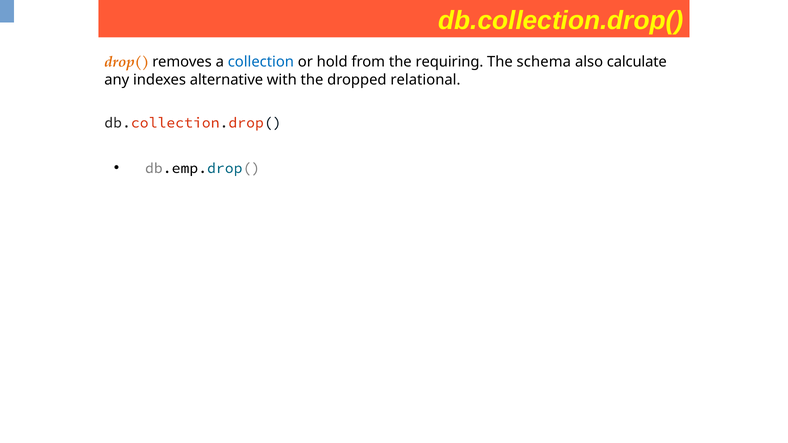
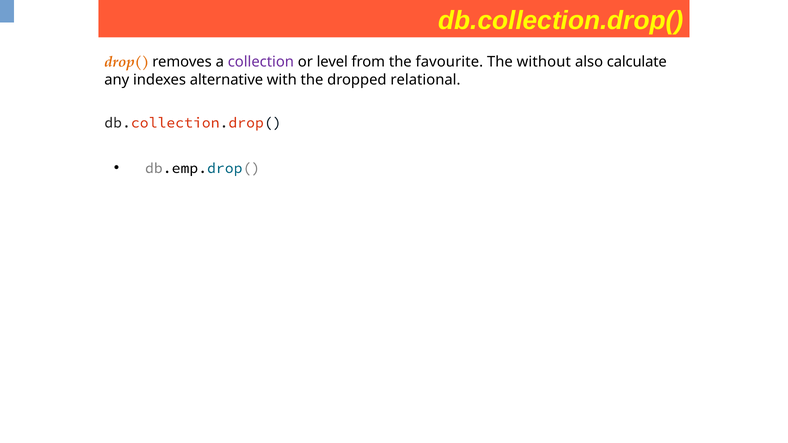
collection colour: blue -> purple (261, 62)
hold: hold -> level (332, 62)
requiring: requiring -> favourite (449, 62)
schema: schema -> without (544, 62)
